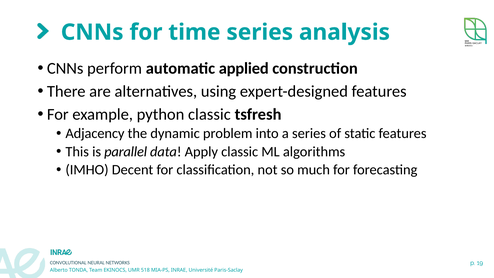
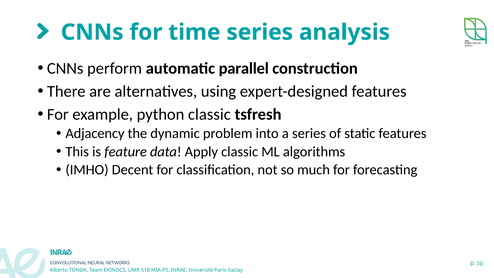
applied: applied -> parallel (244, 68)
parallel: parallel -> feature (126, 152)
